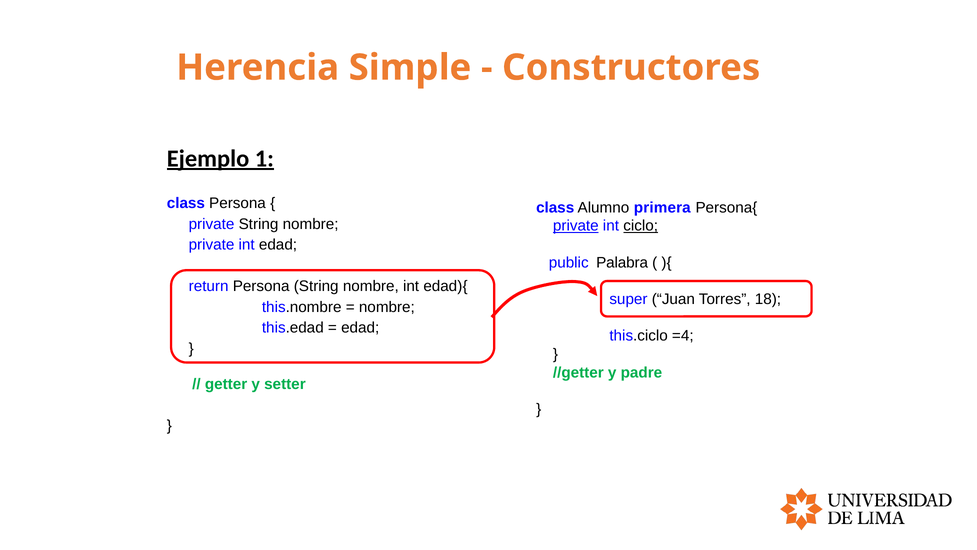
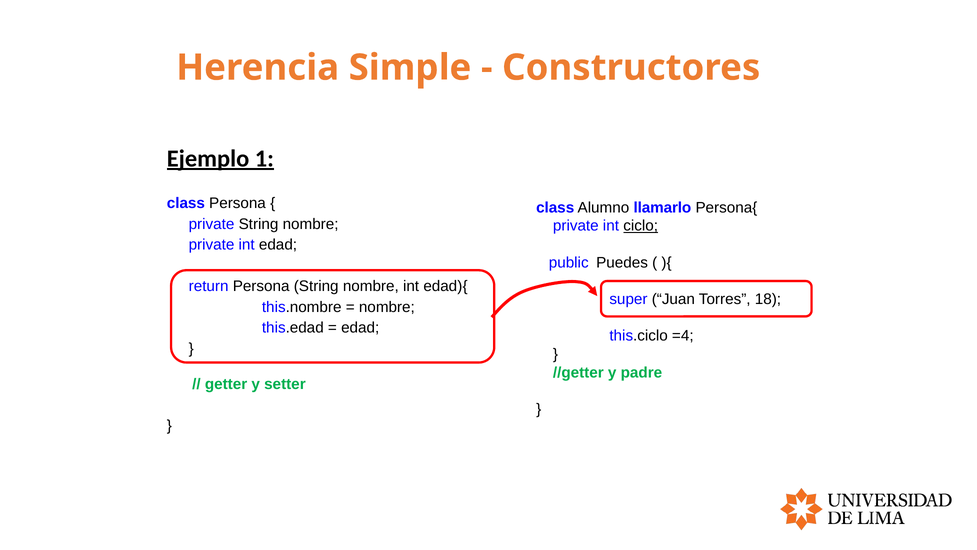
primera: primera -> llamarlo (662, 207)
private underline: present -> none (576, 226)
Palabra: Palabra -> Puedes (622, 262)
